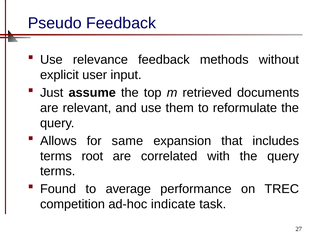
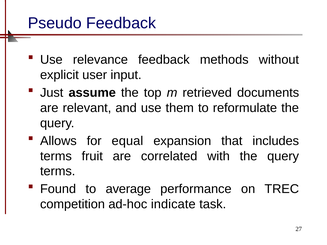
same: same -> equal (127, 141)
root: root -> fruit (92, 156)
